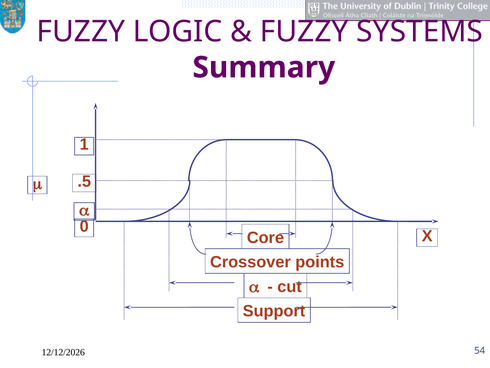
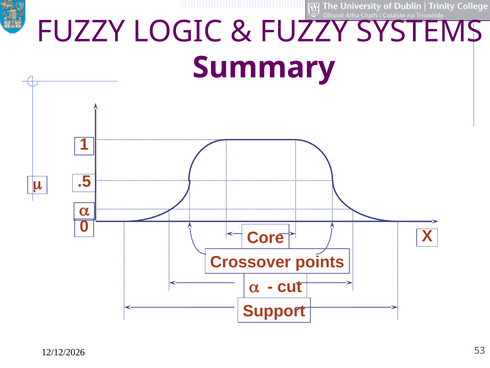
54: 54 -> 53 (480, 350)
